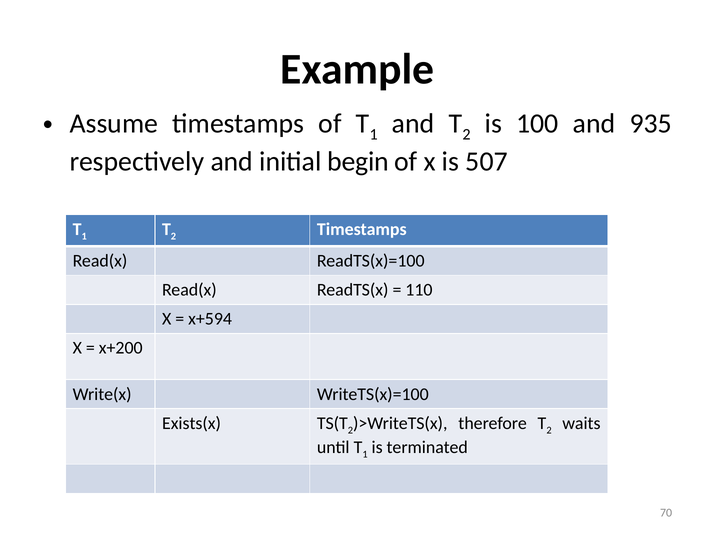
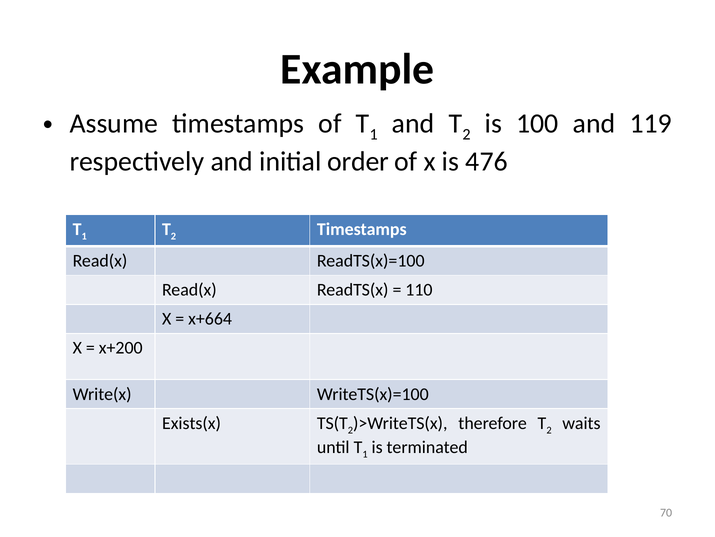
935: 935 -> 119 (651, 123)
begin: begin -> order (358, 161)
507: 507 -> 476 (487, 161)
x+594: x+594 -> x+664 (210, 319)
